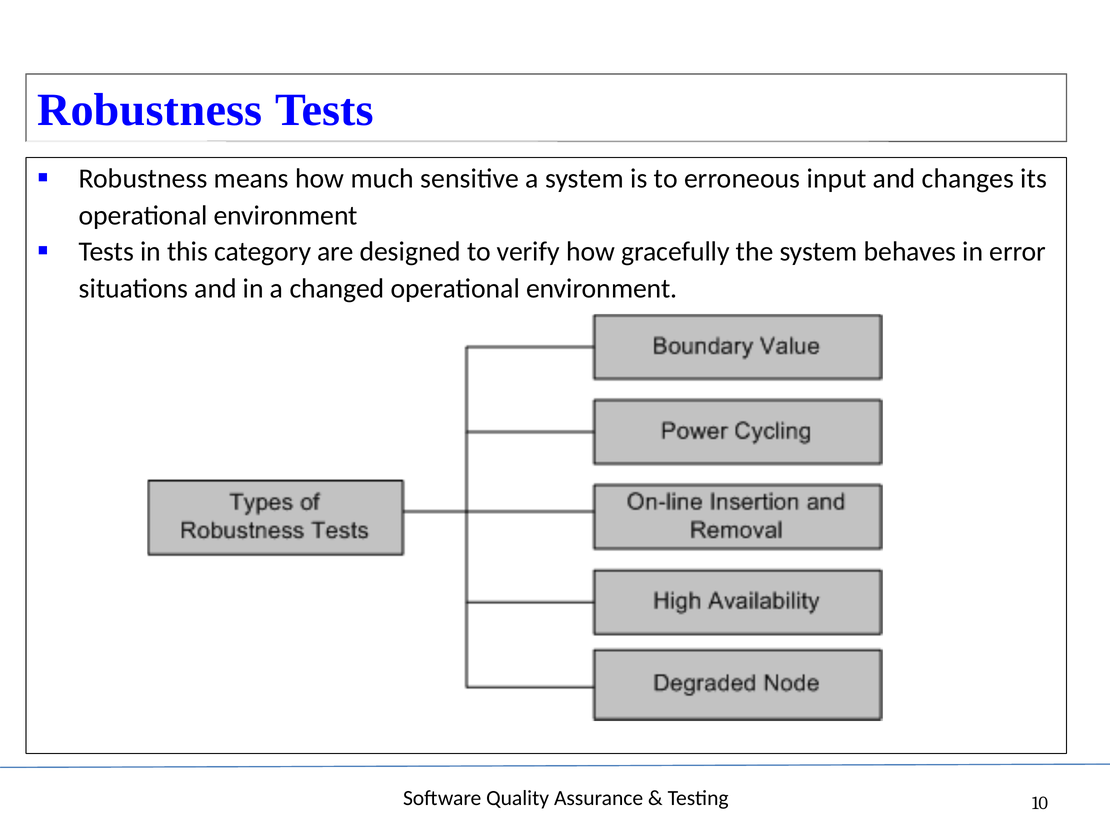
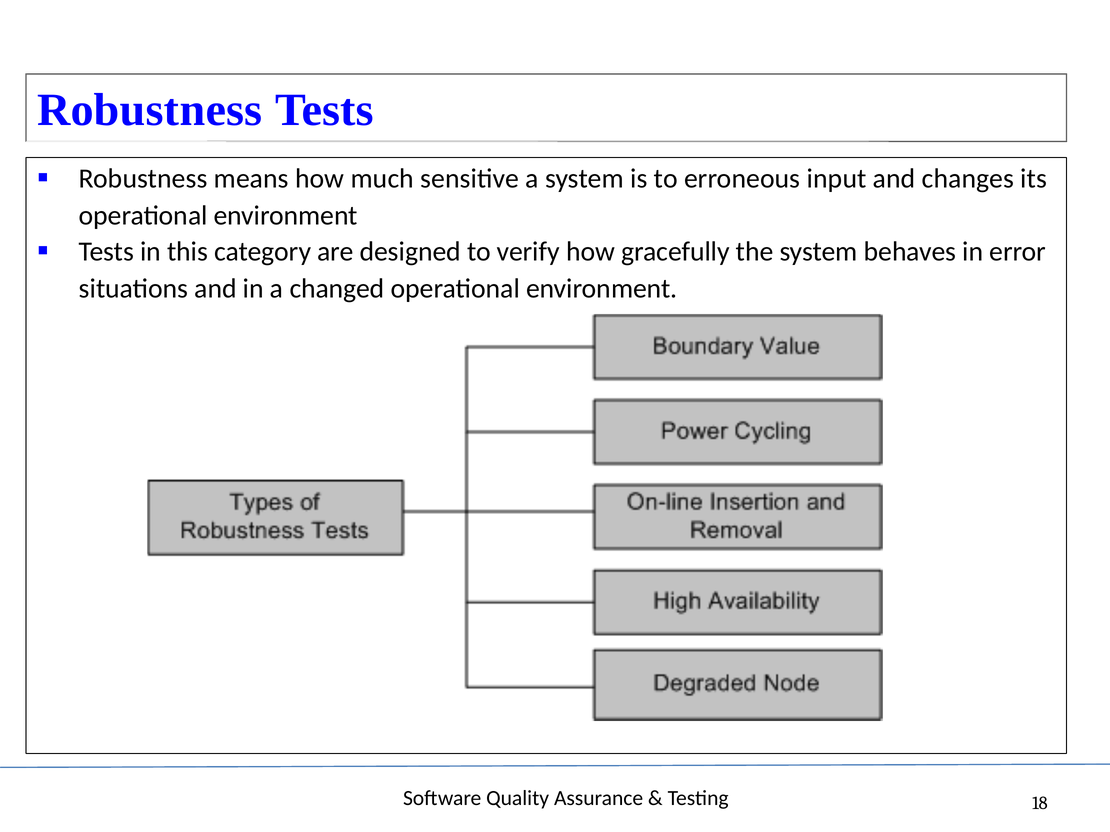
10: 10 -> 18 (1040, 804)
